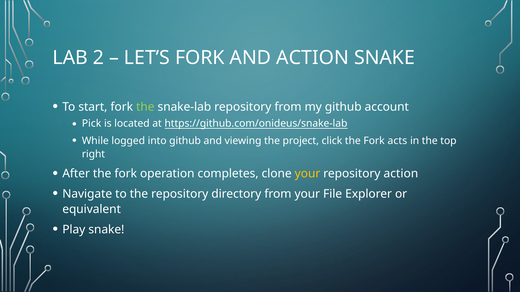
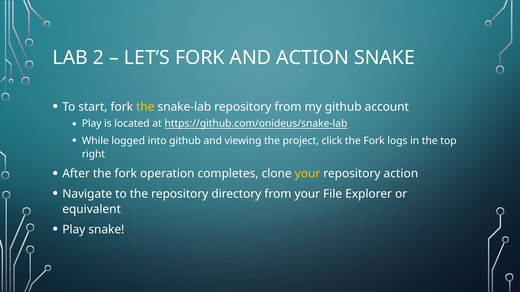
the colour: light green -> yellow (145, 107)
Pick: Pick -> Play (92, 124)
acts: acts -> logs (397, 141)
